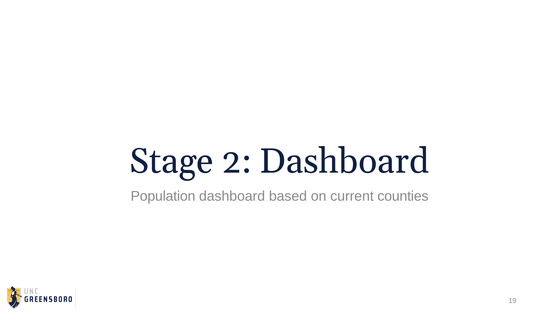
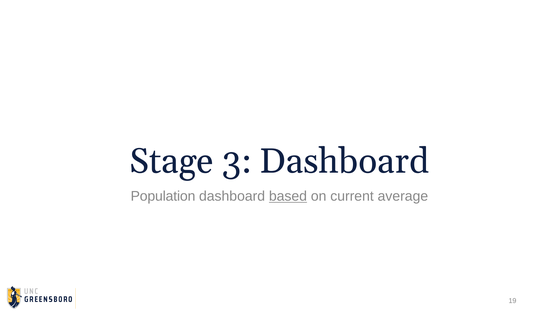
2: 2 -> 3 (237, 161)
based underline: none -> present (288, 196)
counties: counties -> average (403, 196)
